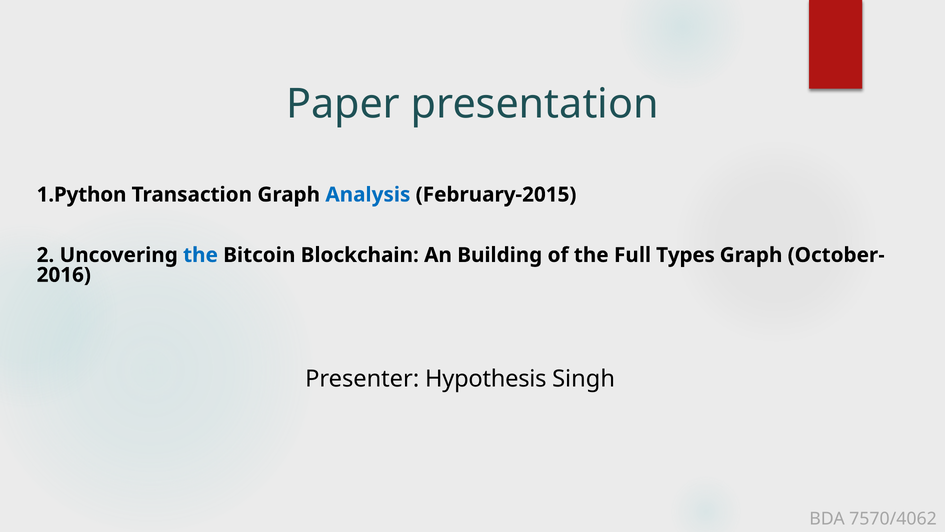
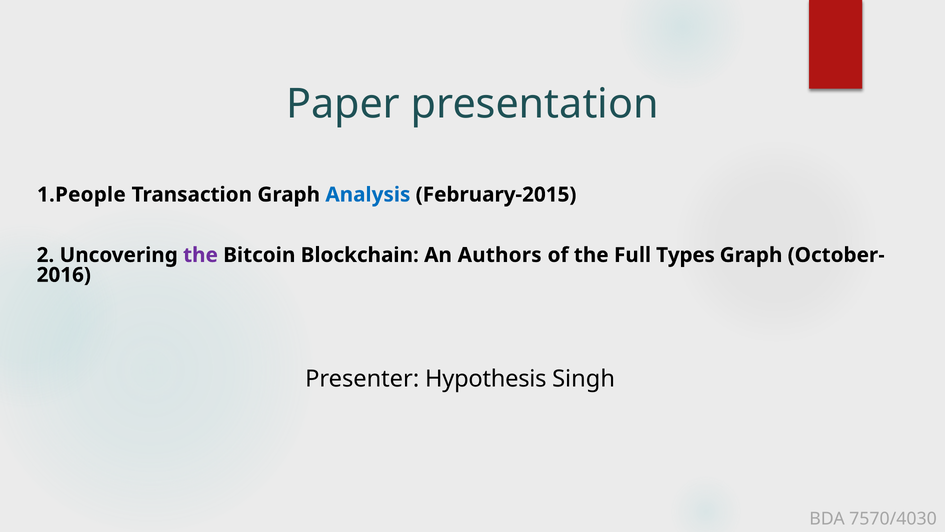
1.Python: 1.Python -> 1.People (81, 195)
the colour: blue -> purple (201, 255)
Building: Building -> Authors (500, 255)
7570/4062: 7570/4062 -> 7570/4030 (893, 518)
